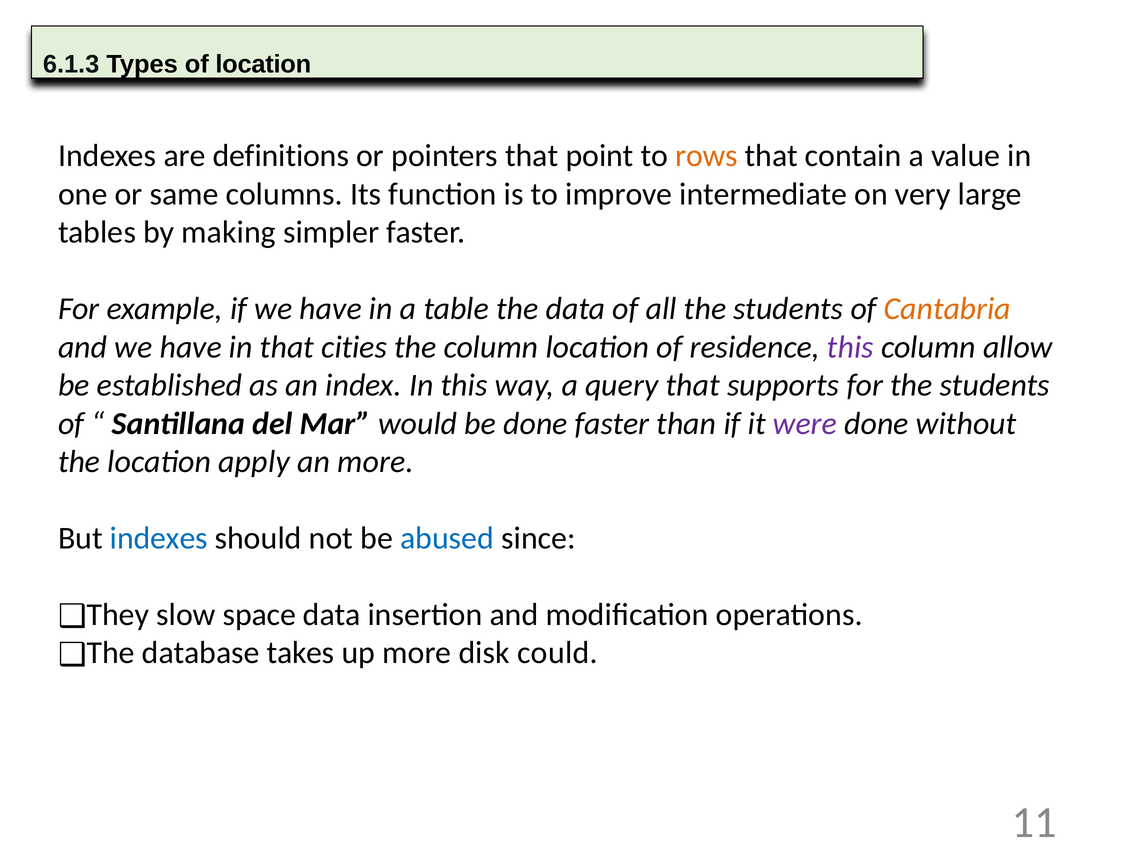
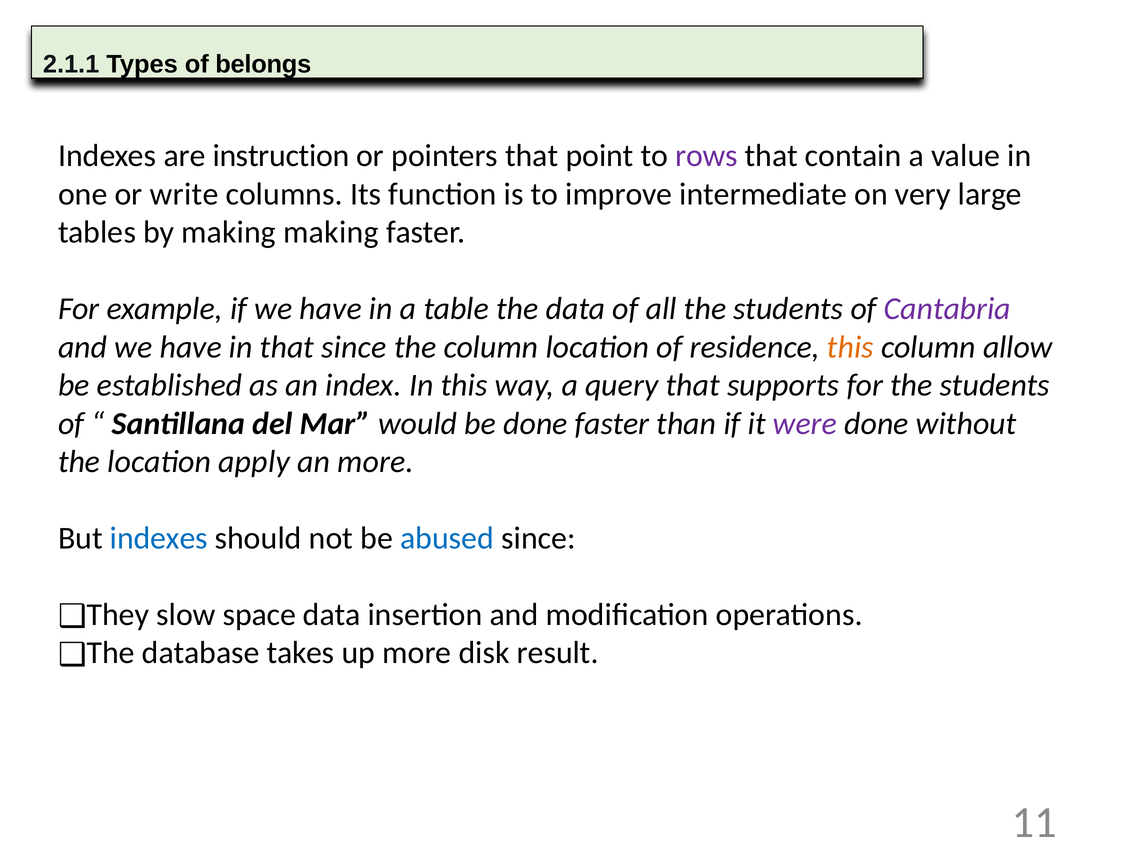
6.1.3: 6.1.3 -> 2.1.1 (71, 64)
of location: location -> belongs (263, 64)
definitions: definitions -> instruction (281, 156)
rows colour: orange -> purple (706, 156)
same: same -> write (184, 194)
making simpler: simpler -> making (331, 232)
Cantabria colour: orange -> purple (947, 309)
that cities: cities -> since (354, 347)
this colour: purple -> orange (850, 347)
could: could -> result (558, 653)
